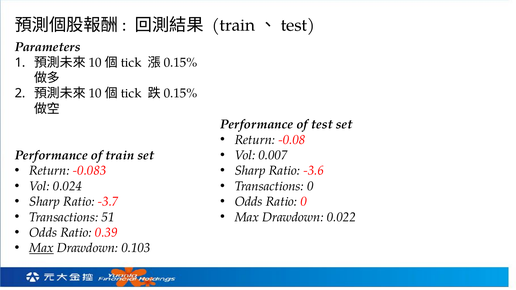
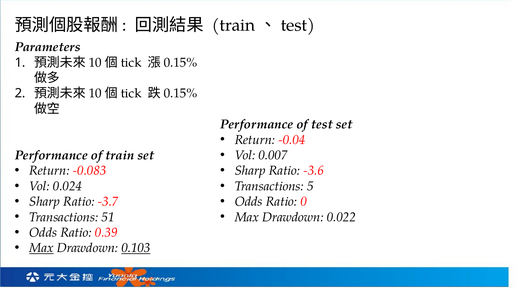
-0.08: -0.08 -> -0.04 (292, 140)
Transactions 0: 0 -> 5 (310, 186)
0.103 underline: none -> present (136, 248)
